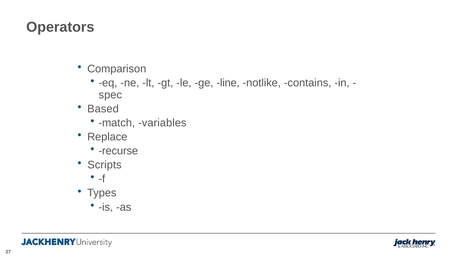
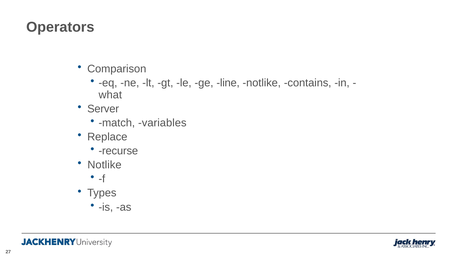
spec: spec -> what (110, 95)
Based: Based -> Server (103, 109)
Scripts: Scripts -> Notlike (105, 165)
